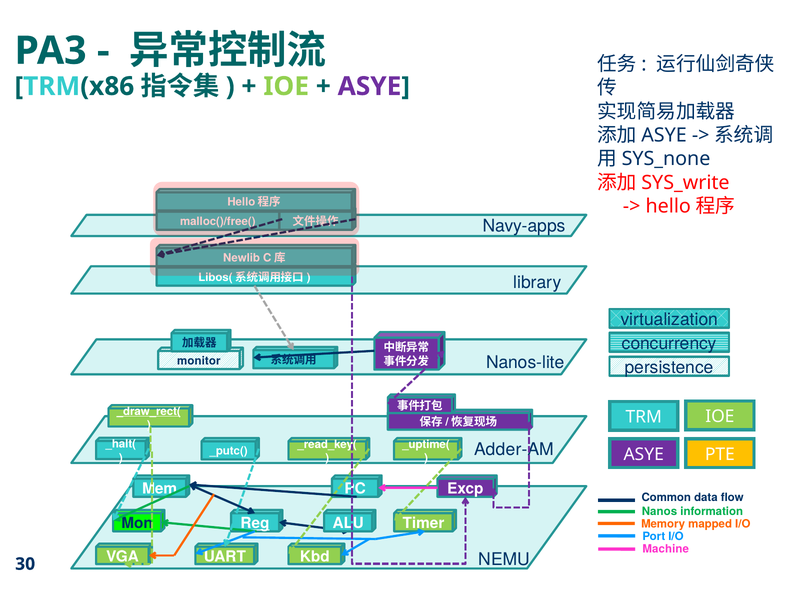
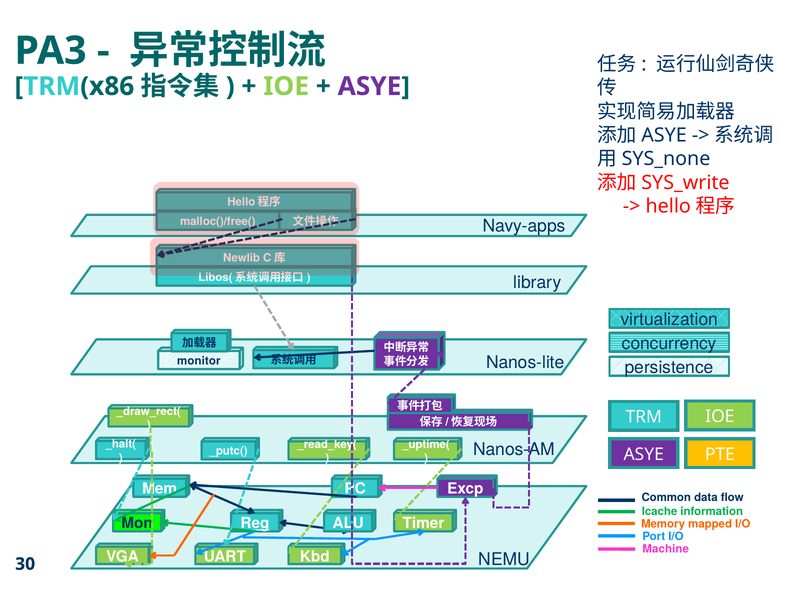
_draw_rect( underline: present -> none (149, 411)
Adder-AM: Adder-AM -> Nanos-AM (514, 449)
Nanos: Nanos -> Icache (660, 511)
